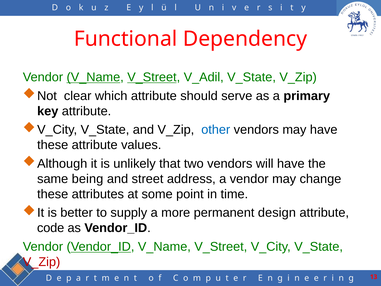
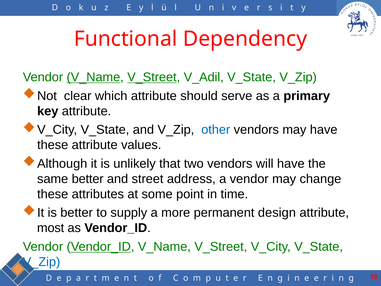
same being: being -> better (88, 179)
code: code -> most (51, 228)
V_Zip colour: red -> blue (42, 262)
